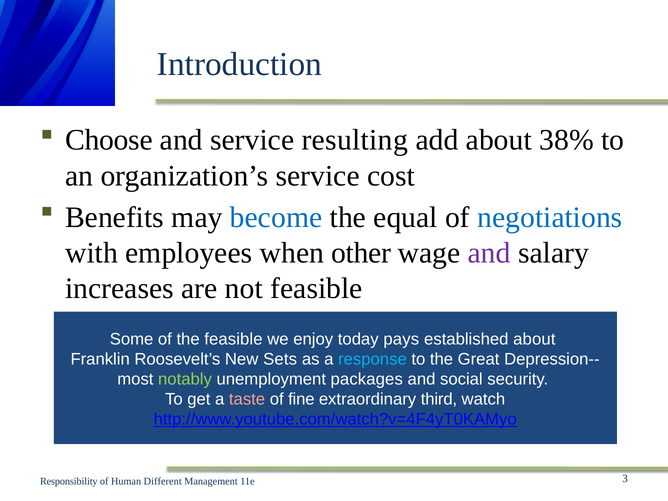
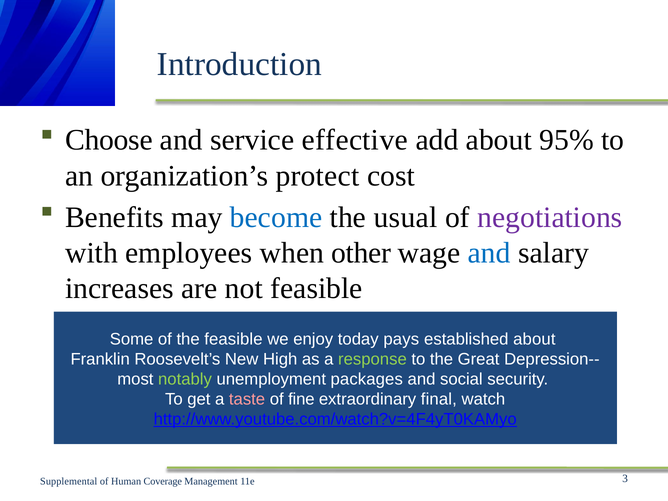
resulting: resulting -> effective (355, 140)
38%: 38% -> 95% (567, 140)
organization’s service: service -> protect (318, 176)
equal: equal -> usual (405, 217)
negotiations colour: blue -> purple (550, 217)
and colour: purple -> blue (489, 253)
Sets: Sets -> High (280, 359)
response colour: light blue -> light green (372, 359)
third: third -> final (439, 399)
Responsibility: Responsibility -> Supplemental (69, 482)
Different: Different -> Coverage (163, 482)
